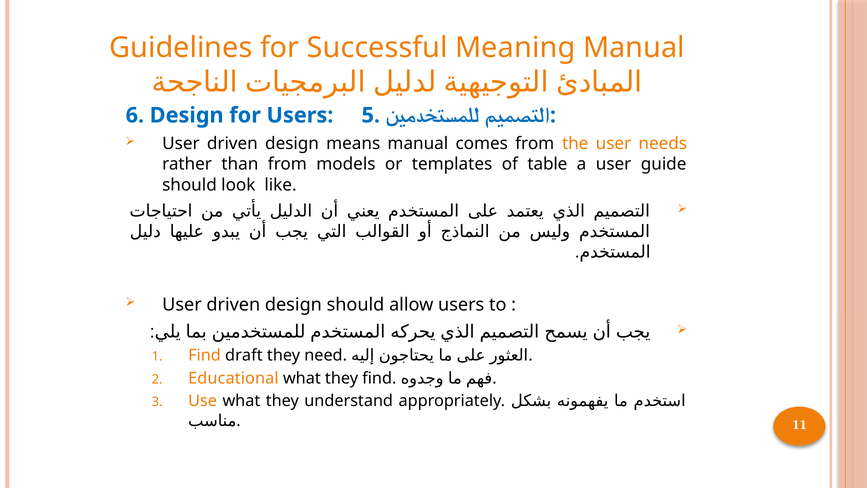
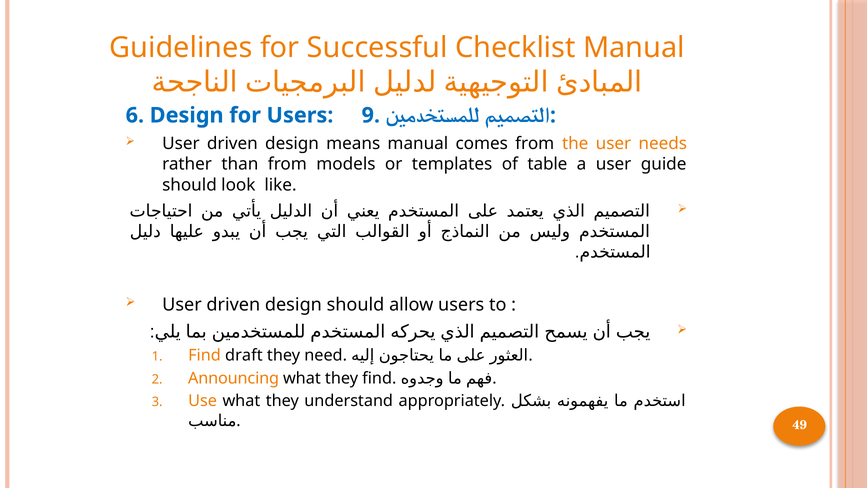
Meaning: Meaning -> Checklist (515, 48)
5: 5 -> 9 (371, 115)
Educational: Educational -> Announcing (234, 378)
11: 11 -> 49 (800, 425)
